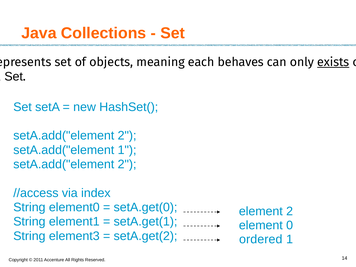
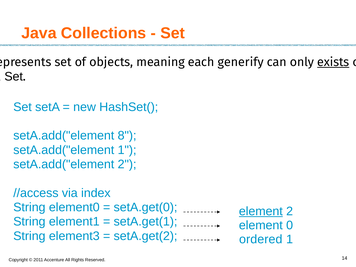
behaves: behaves -> generify (241, 62)
2: 2 -> 8 (127, 136)
element underline: none -> present (261, 211)
